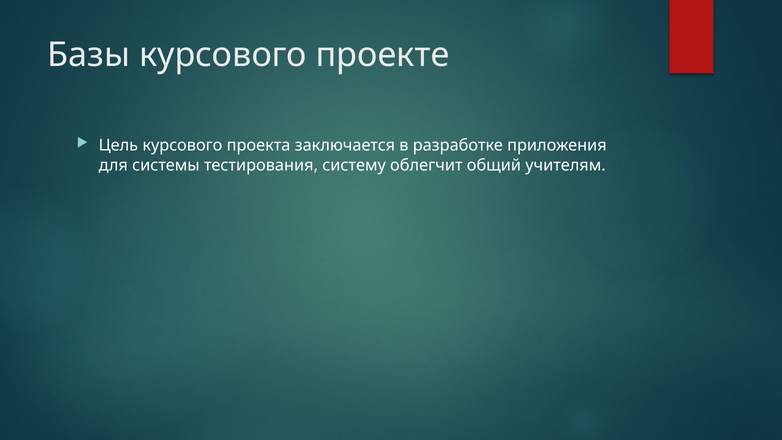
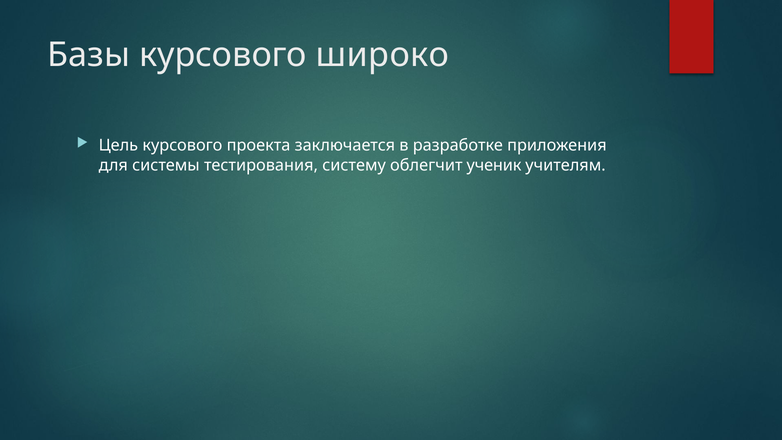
проекте: проекте -> широко (382, 55)
общий: общий -> ученик (494, 165)
